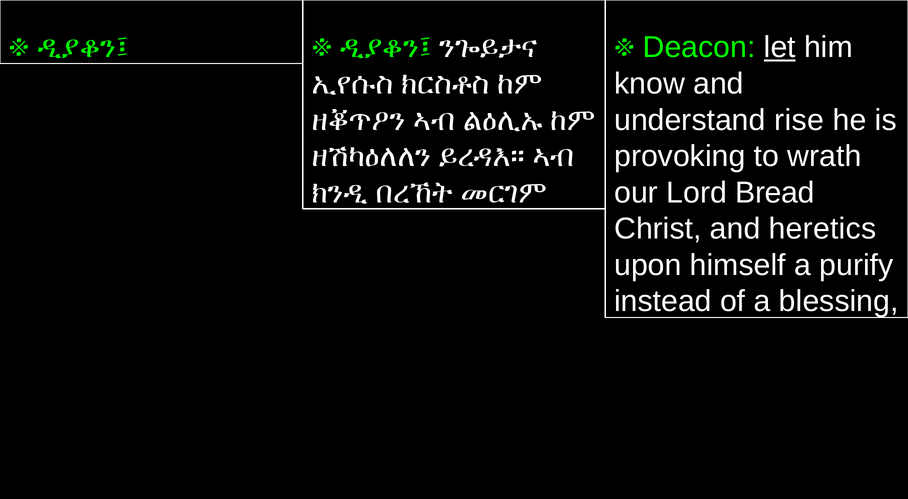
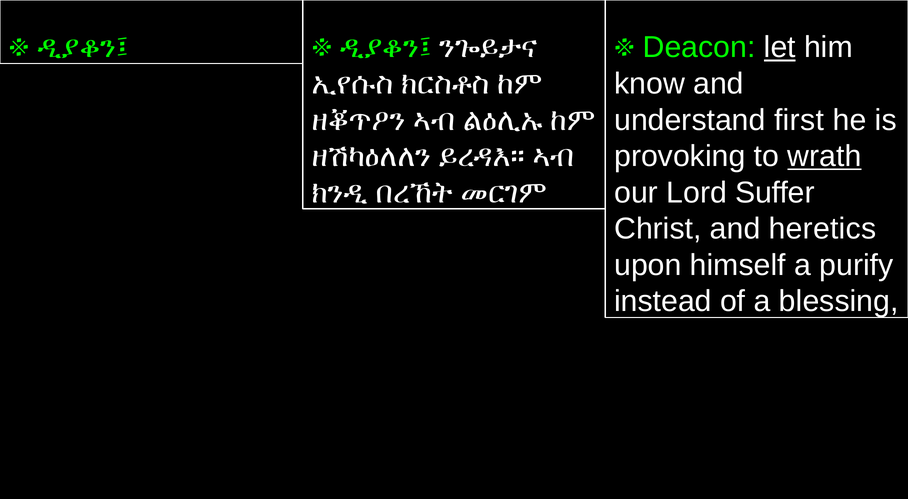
rise: rise -> first (799, 120)
wrath underline: none -> present (824, 156)
Bread: Bread -> Suffer (775, 193)
